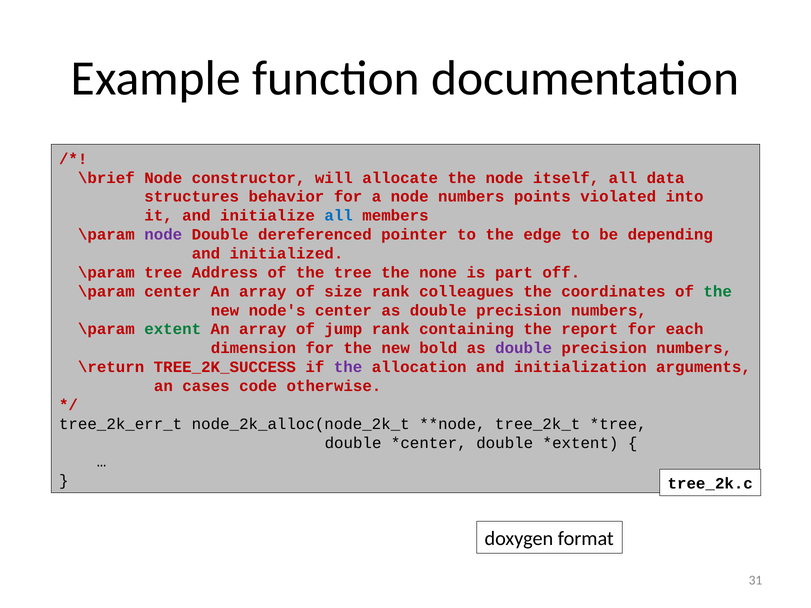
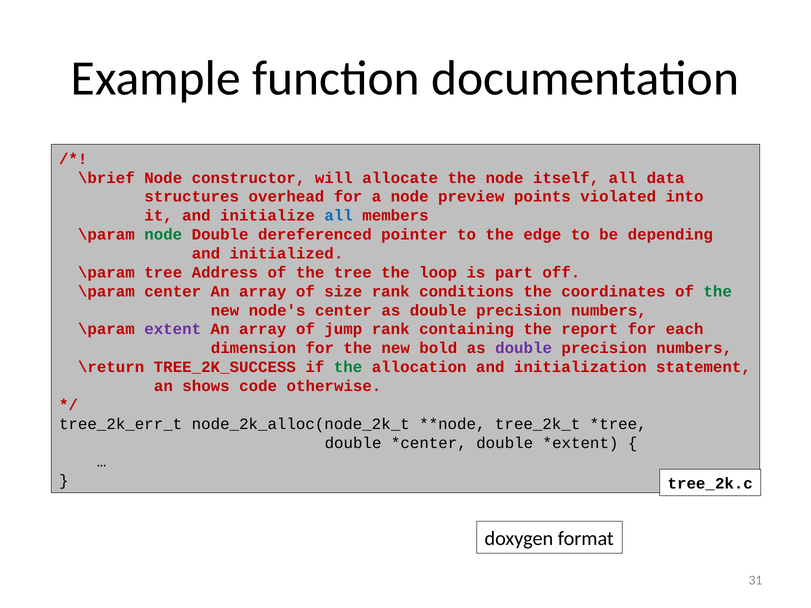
behavior: behavior -> overhead (286, 197)
node numbers: numbers -> preview (471, 197)
node colour: purple -> green (163, 235)
none: none -> loop (438, 273)
colleagues: colleagues -> conditions (467, 292)
extent colour: green -> purple (173, 329)
the colour: purple -> green (348, 367)
arguments: arguments -> statement (703, 367)
cases: cases -> shows (206, 386)
